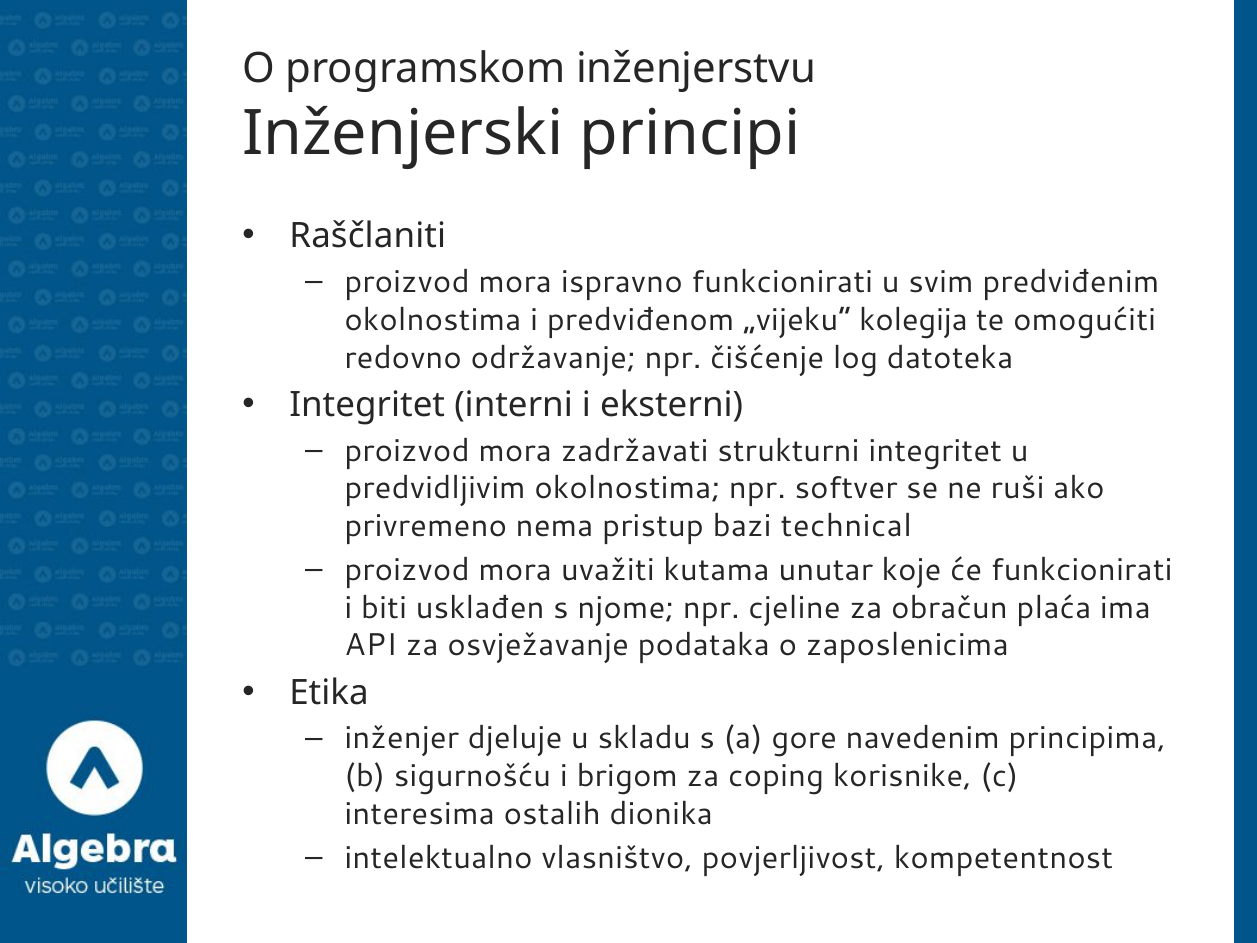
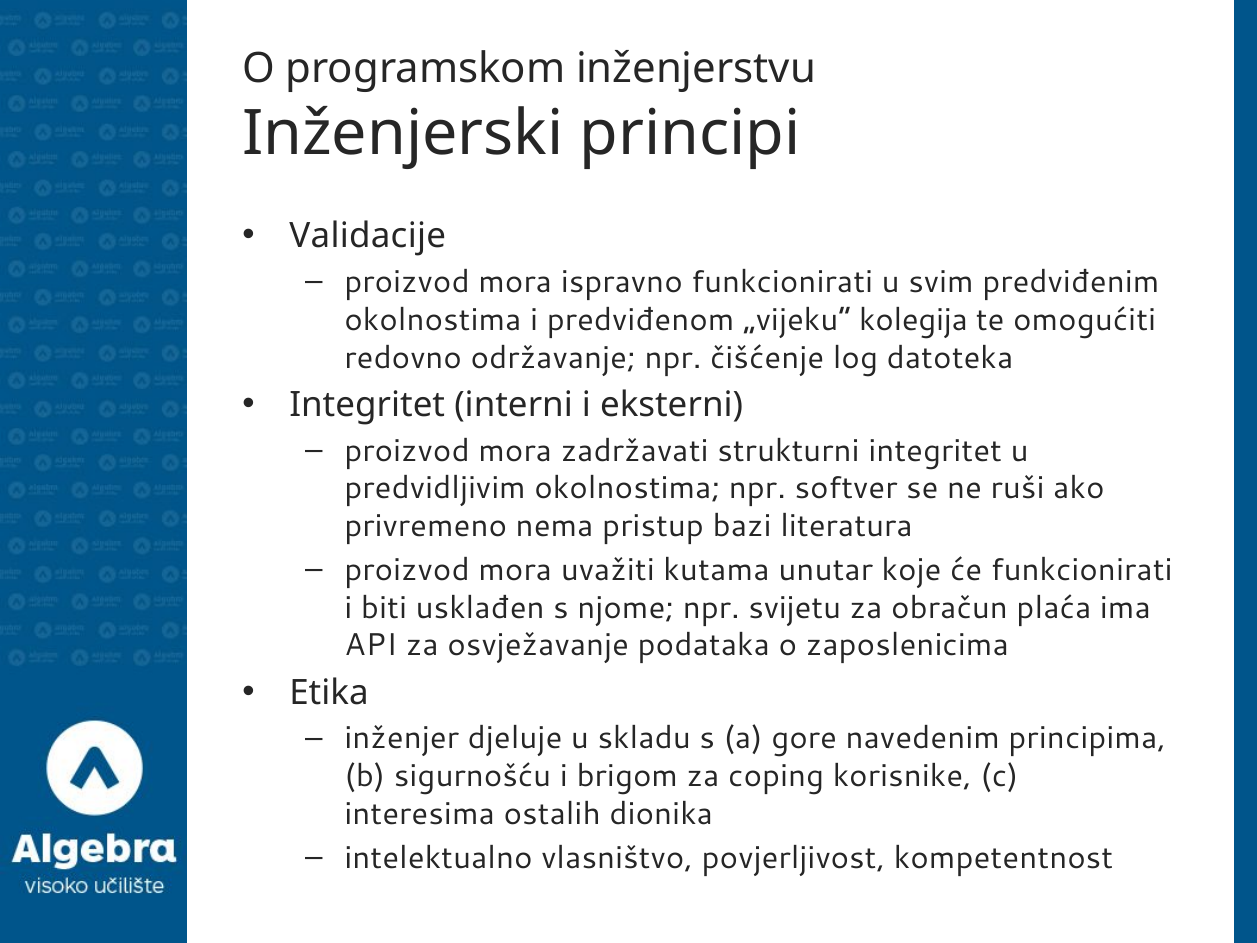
Raščlaniti: Raščlaniti -> Validacije (368, 236)
technical: technical -> literatura (847, 526)
cjeline: cjeline -> svijetu (795, 608)
